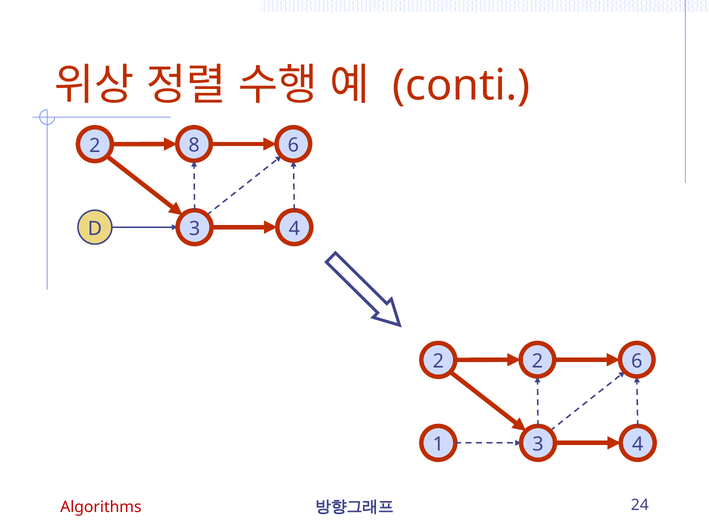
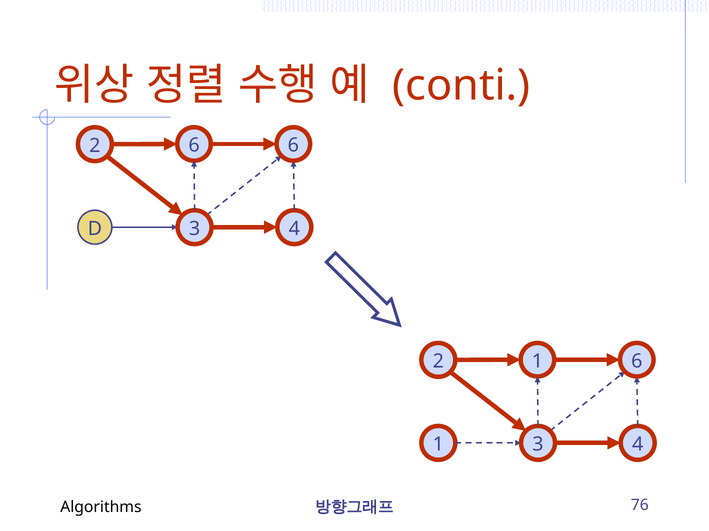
2 8: 8 -> 6 (194, 146)
2 2: 2 -> 1 (537, 362)
24: 24 -> 76 (640, 506)
Algorithms colour: red -> black (101, 508)
